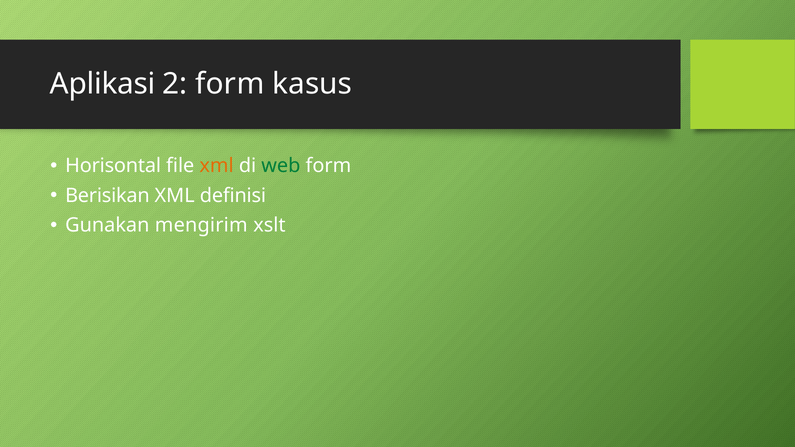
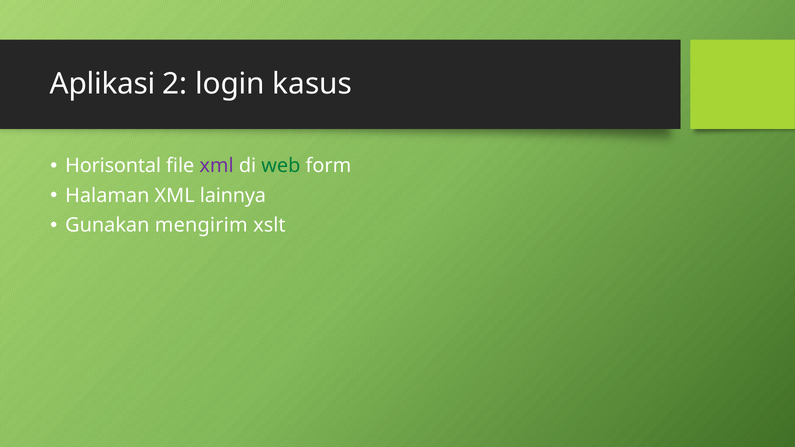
2 form: form -> login (230, 84)
xml colour: orange -> purple (217, 166)
Berisikan: Berisikan -> Halaman (107, 196)
definisi: definisi -> lainnya (233, 196)
